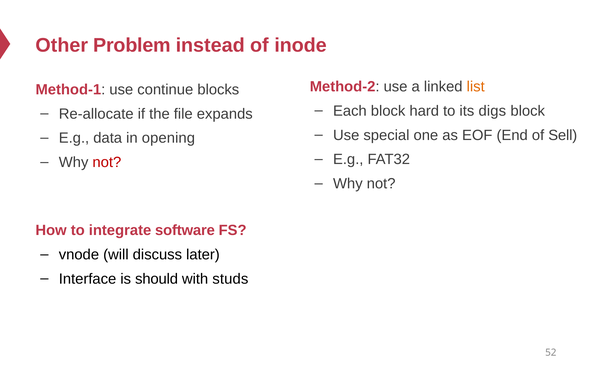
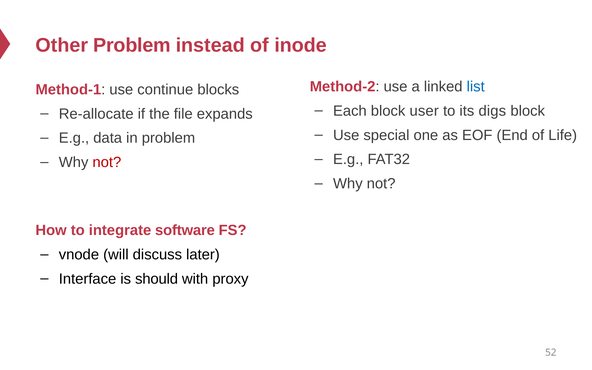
list colour: orange -> blue (476, 87)
hard: hard -> user (424, 111)
Sell: Sell -> Life (563, 135)
in opening: opening -> problem (168, 138)
studs: studs -> proxy (230, 279)
